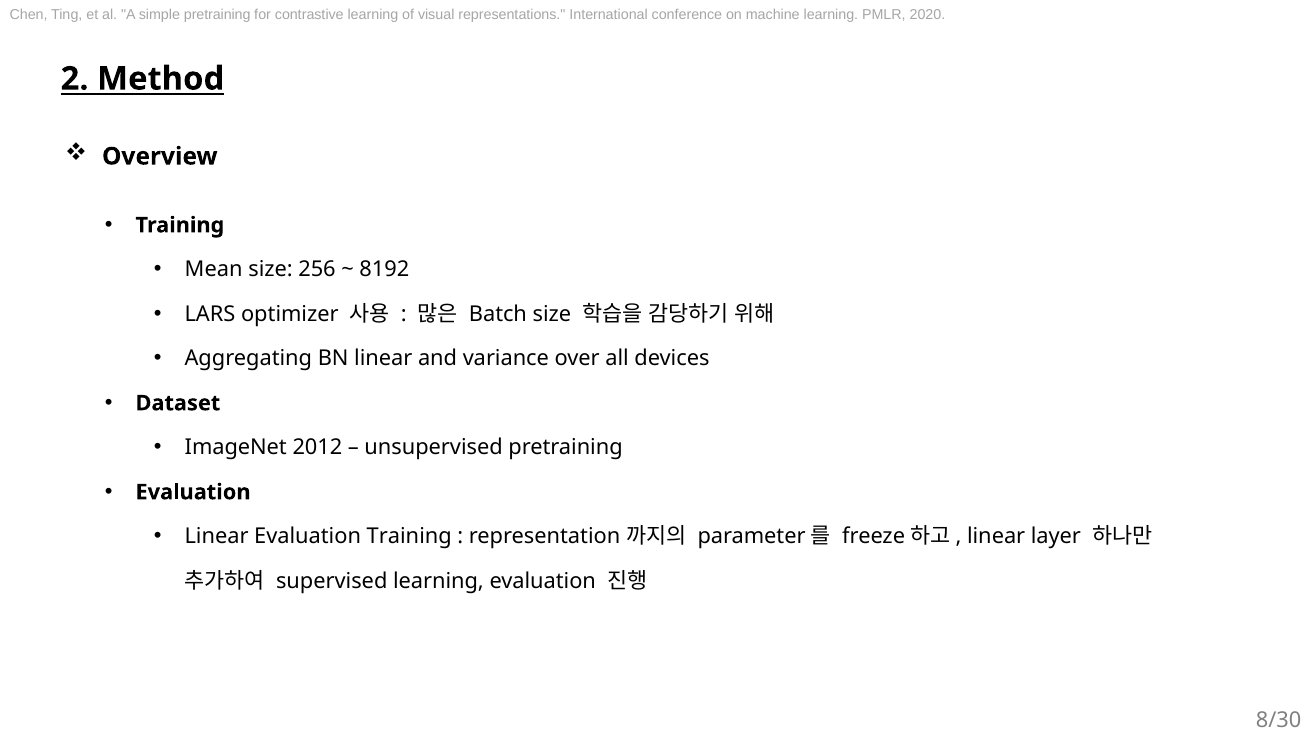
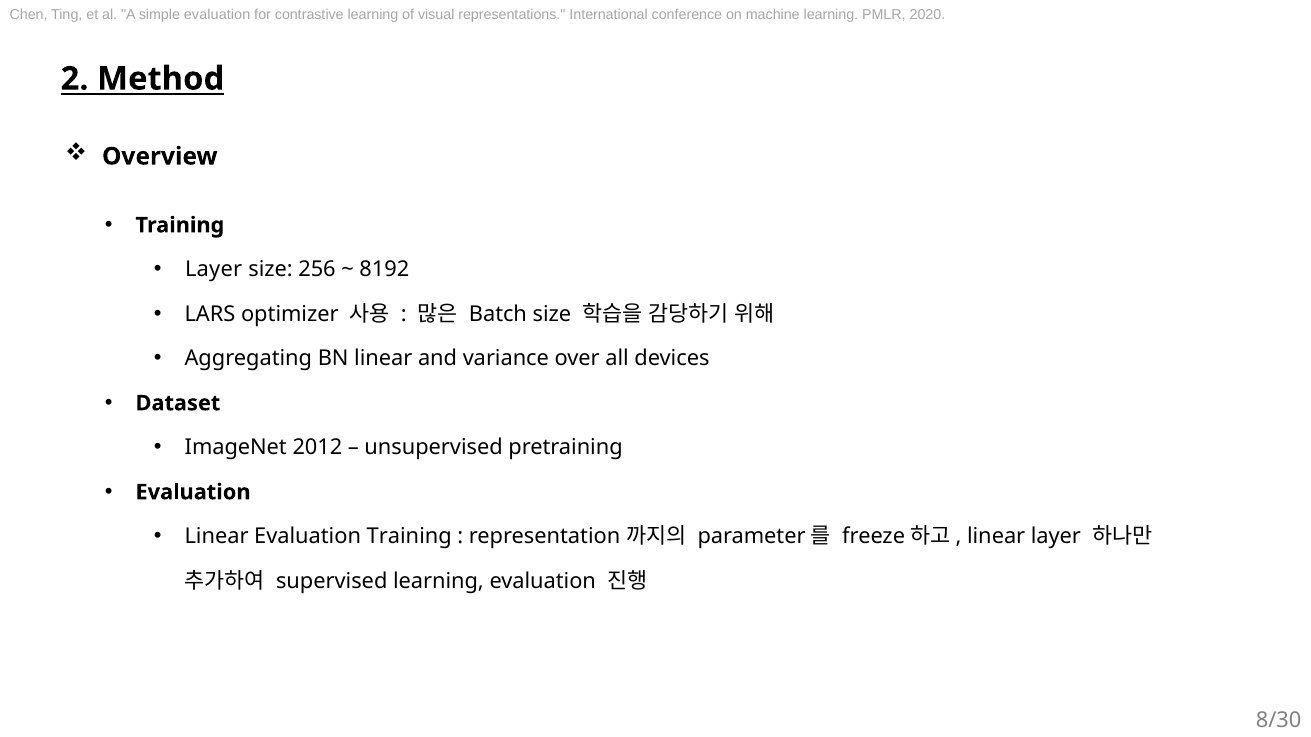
simple pretraining: pretraining -> evaluation (217, 14)
Mean: Mean -> Layer (214, 270)
